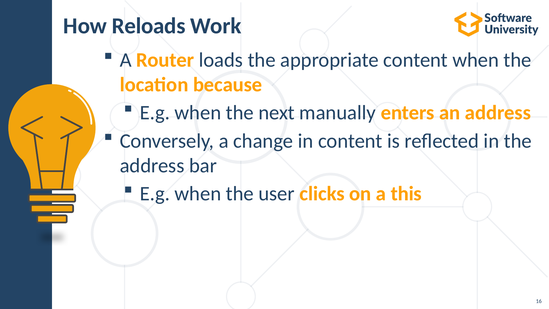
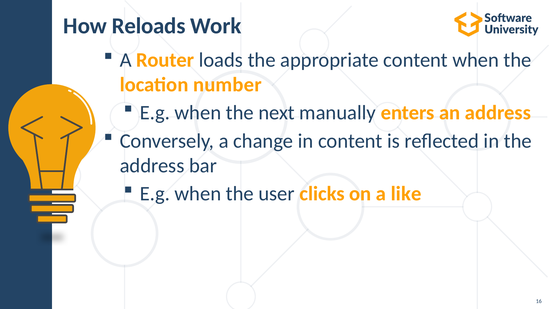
because: because -> number (227, 85)
this: this -> like (406, 194)
